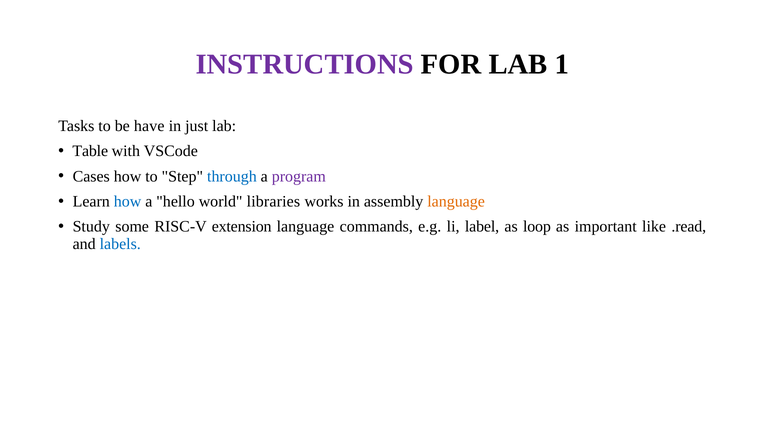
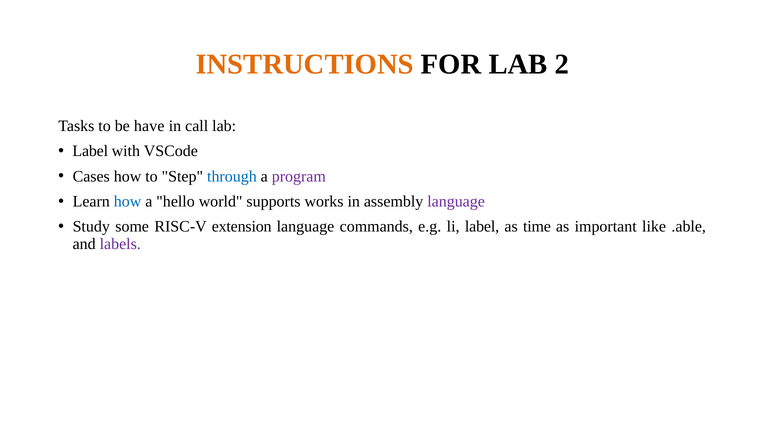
INSTRUCTIONS colour: purple -> orange (305, 64)
1: 1 -> 2 (562, 64)
just: just -> call (197, 126)
Table: Table -> Label (90, 151)
libraries: libraries -> supports (273, 202)
language colour: orange -> purple (456, 202)
loop: loop -> time (537, 227)
.read: .read -> .able (689, 227)
labels colour: blue -> purple (120, 244)
